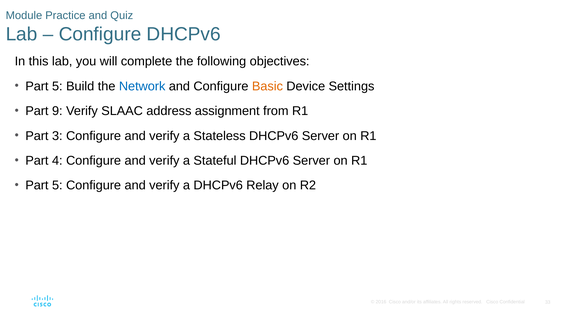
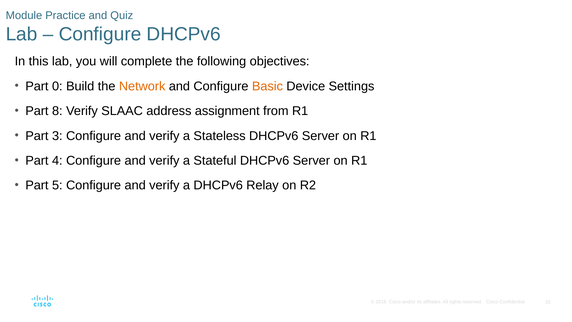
5: 5 -> 0 (57, 86)
Network colour: blue -> orange (142, 86)
9: 9 -> 8 (57, 111)
